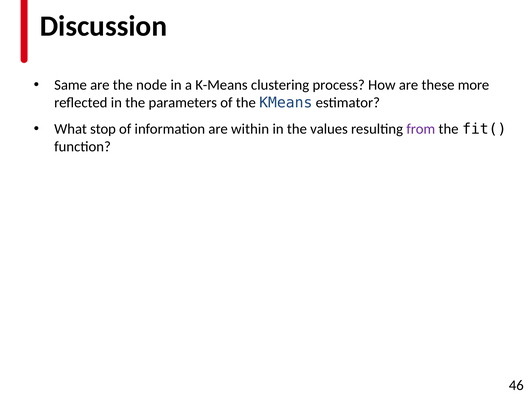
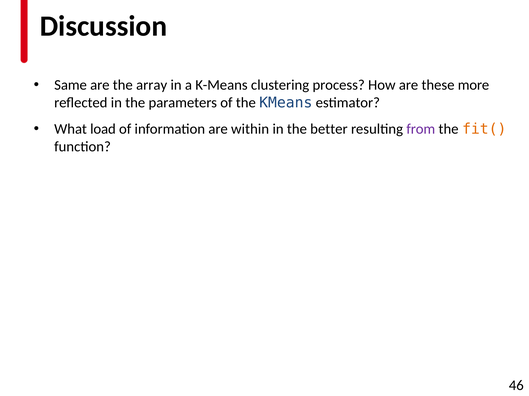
node: node -> array (152, 85)
stop: stop -> load (103, 129)
values: values -> better (329, 129)
fit( colour: black -> orange (484, 129)
